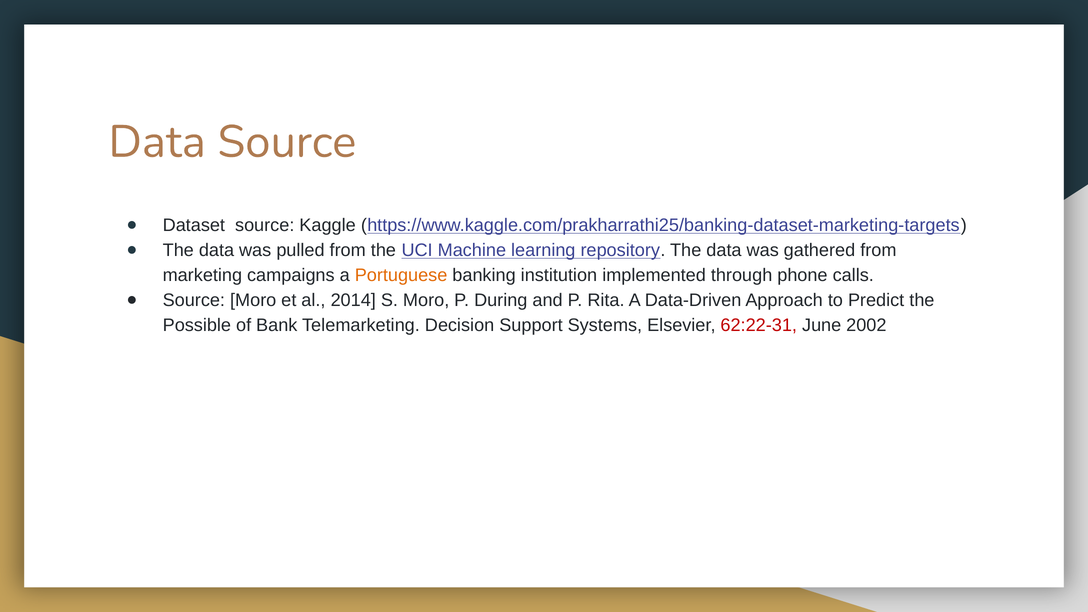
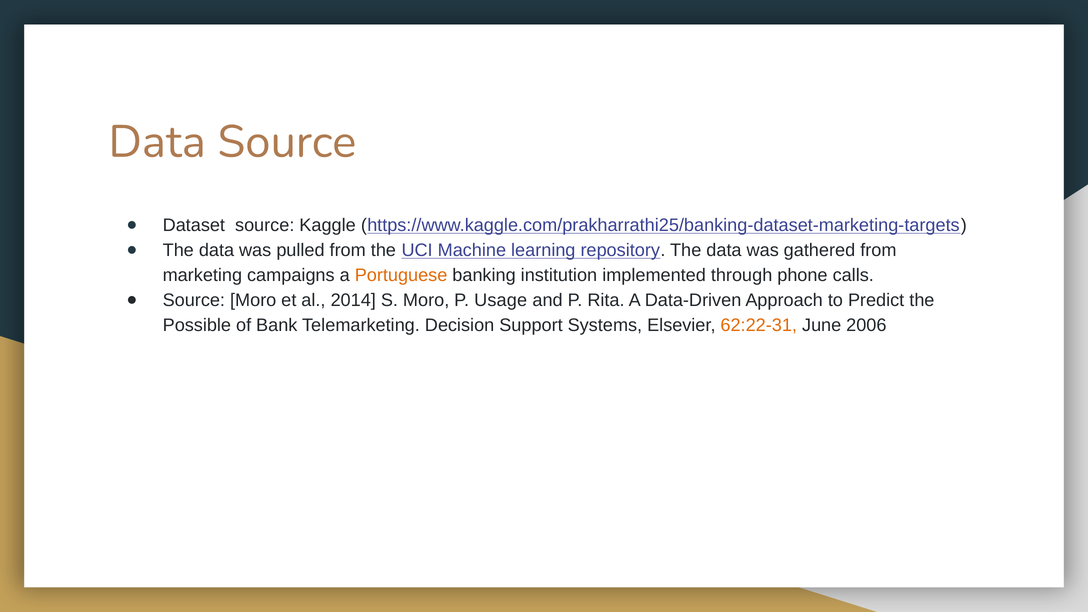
During: During -> Usage (501, 300)
62:22-31 colour: red -> orange (759, 325)
2002: 2002 -> 2006 (866, 325)
